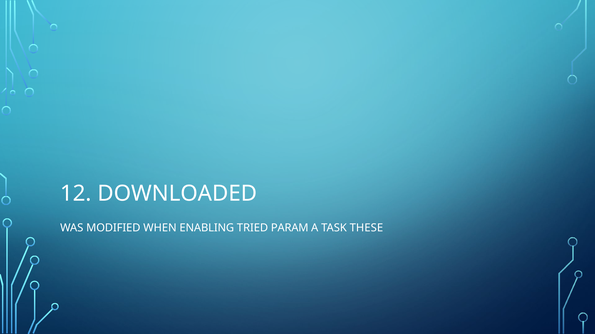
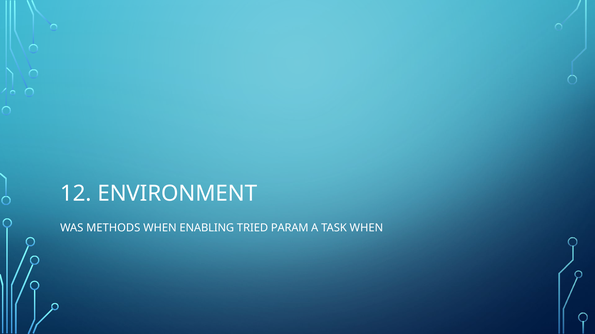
DOWNLOADED: DOWNLOADED -> ENVIRONMENT (177, 194)
MODIFIED: MODIFIED -> METHODS (113, 228)
TASK THESE: THESE -> WHEN (366, 228)
